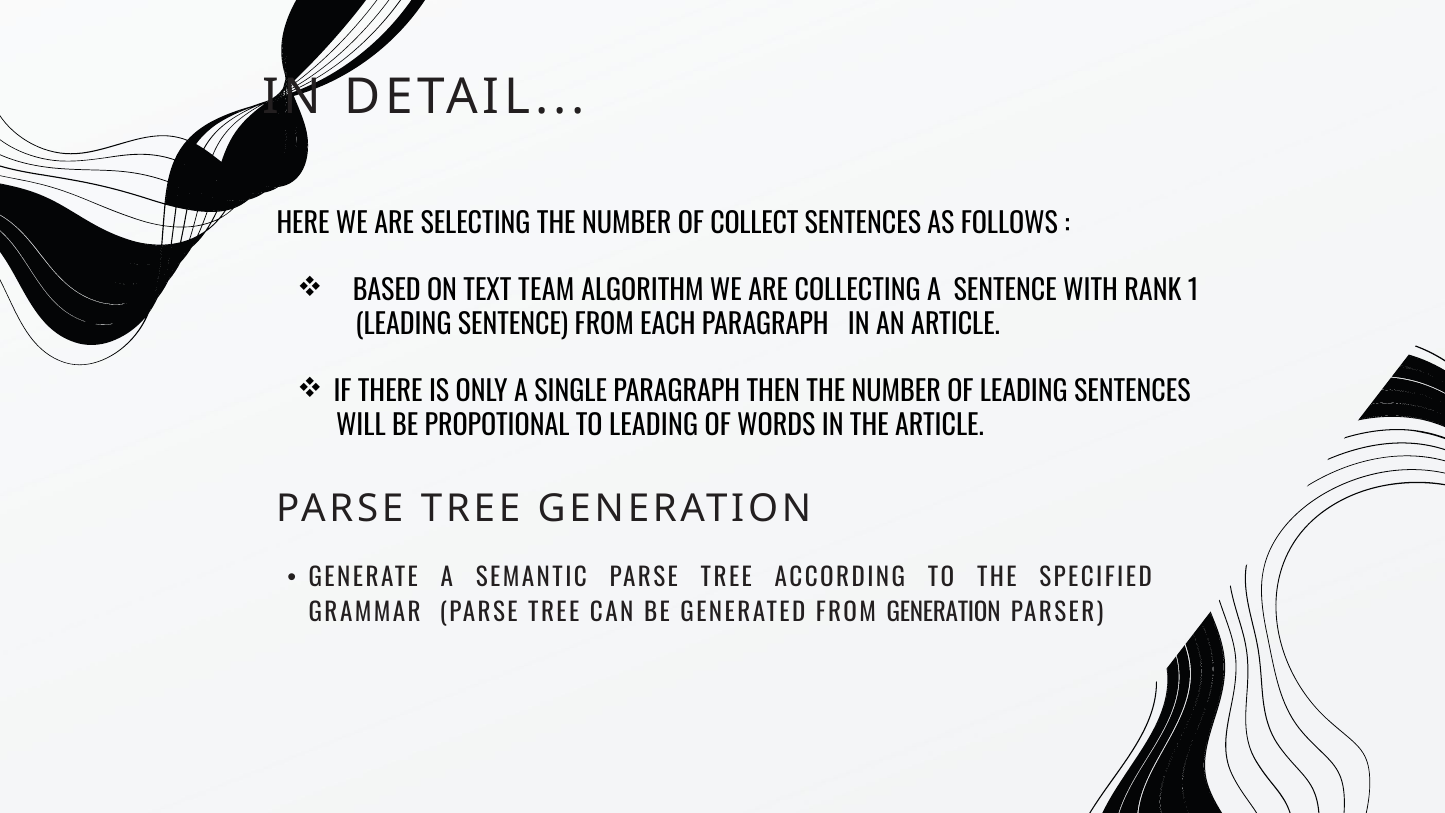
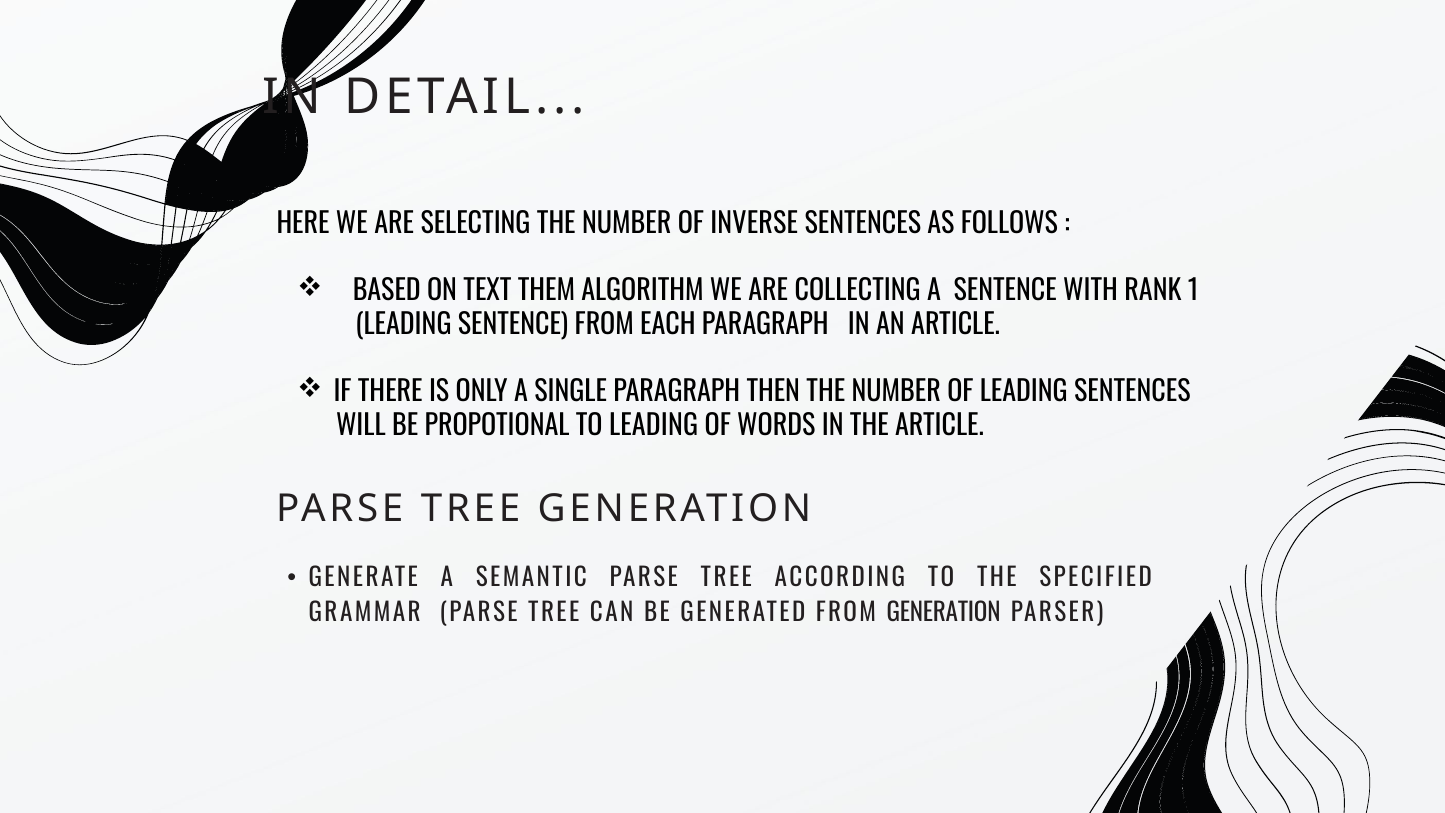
COLLECT: COLLECT -> INVERSE (754, 224)
TEAM: TEAM -> THEM (546, 291)
